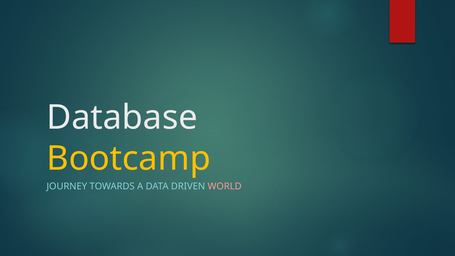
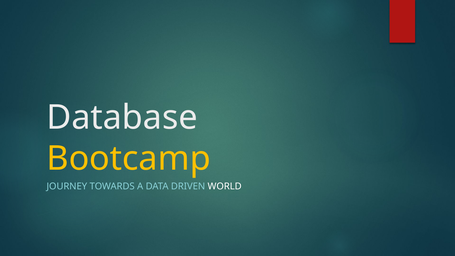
WORLD colour: pink -> white (225, 186)
